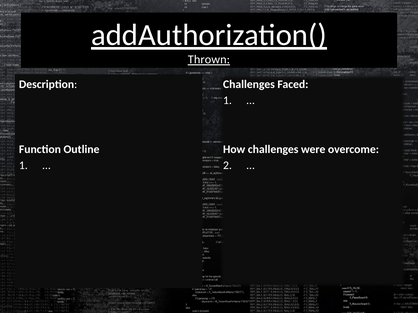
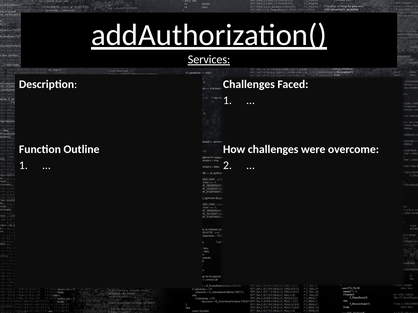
Thrown: Thrown -> Services (209, 60)
